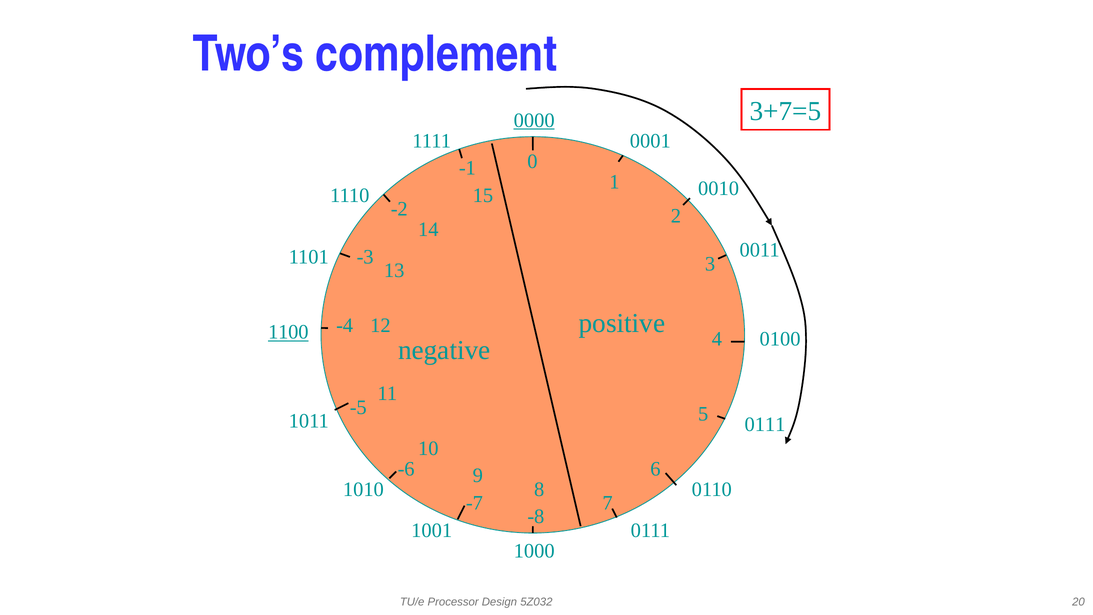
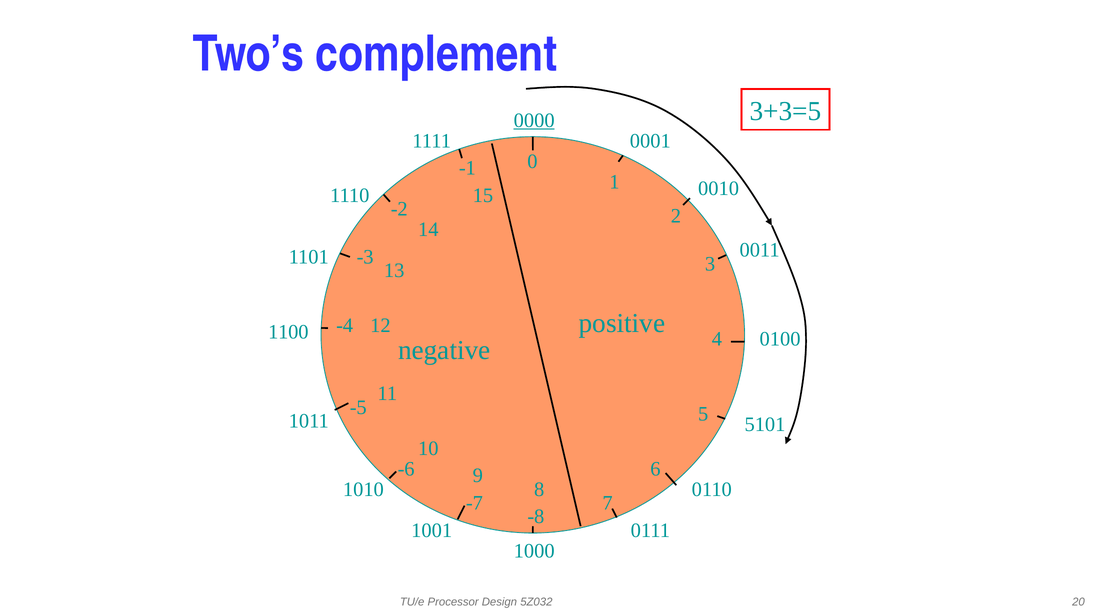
3+7=5: 3+7=5 -> 3+3=5 (786, 111)
1100 underline: present -> none (288, 332)
0111: 0111 -> 5101 (765, 424)
